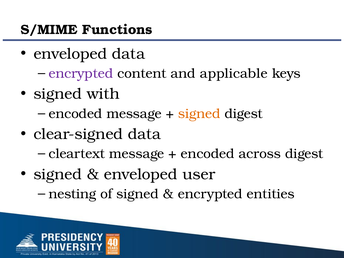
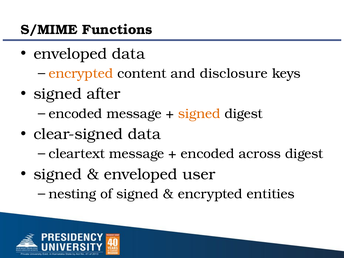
encrypted colour: purple -> orange (81, 73)
applicable: applicable -> disclosure (234, 73)
with: with -> after (103, 94)
